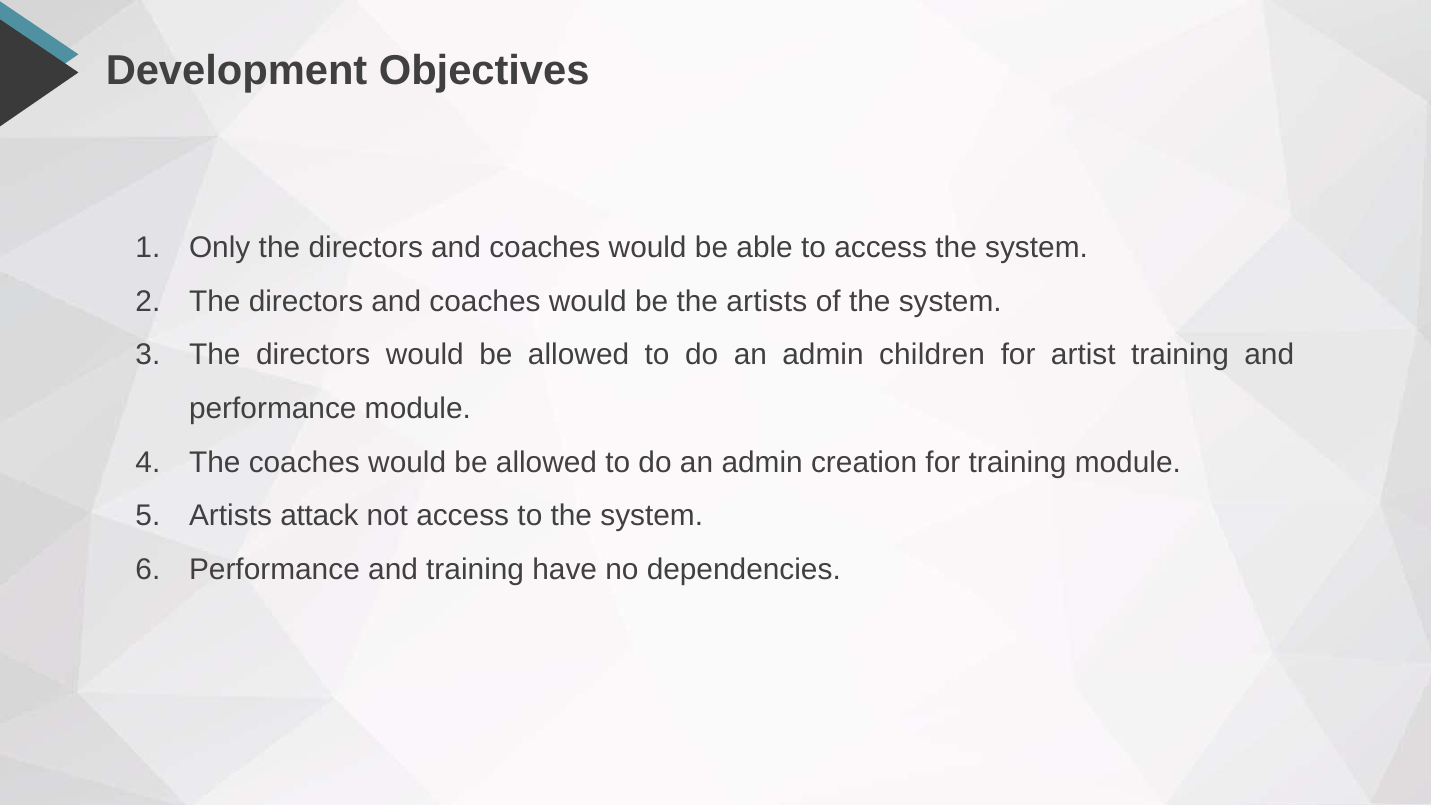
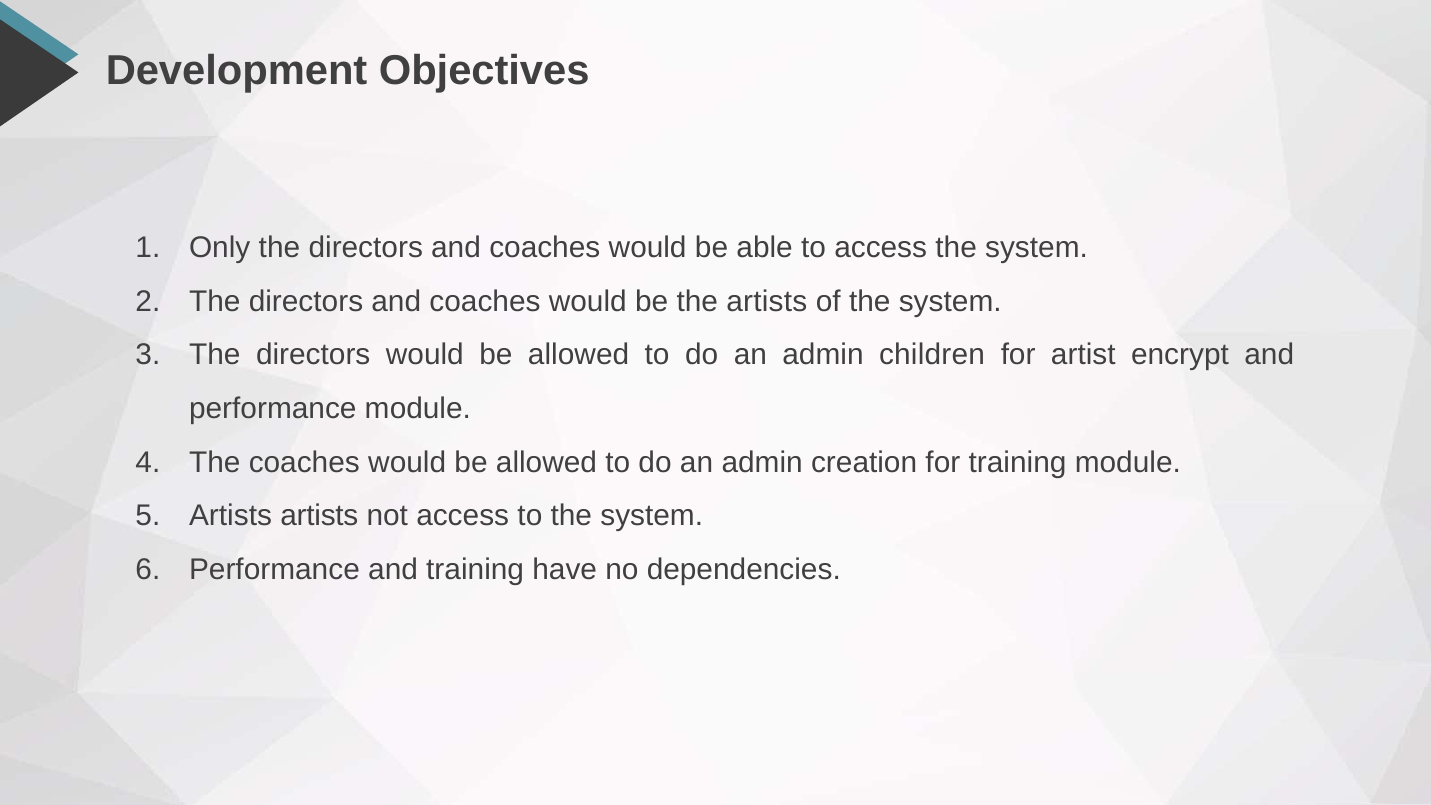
artist training: training -> encrypt (1180, 355)
Artists attack: attack -> artists (319, 516)
